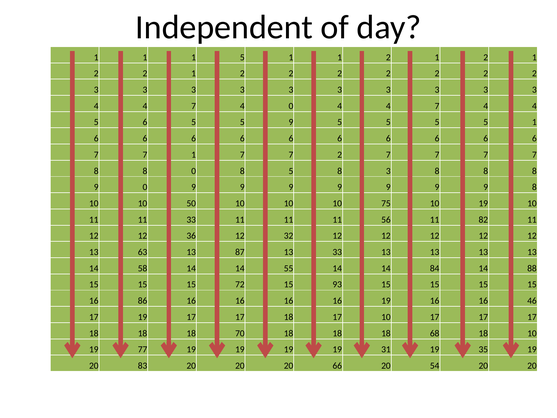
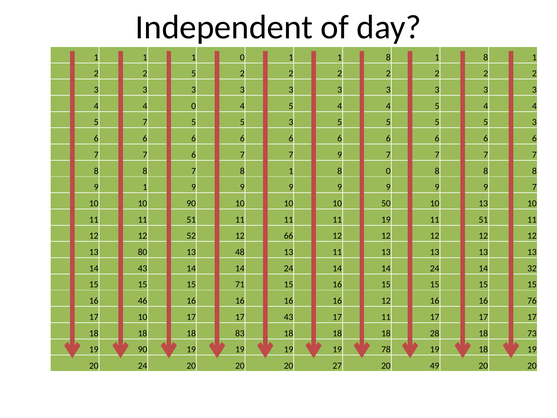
1 5: 5 -> 0 (242, 57)
1 1 2: 2 -> 8 (388, 57)
2: 2 -> 8 (486, 57)
2 2 1: 1 -> 5 (194, 73)
7: 7 -> 0 (194, 106)
0: 0 -> 5 (291, 106)
7: 7 -> 5 (437, 106)
5 6: 6 -> 7 (145, 122)
9: 9 -> 3 (291, 122)
5 5 5 1: 1 -> 3 (534, 122)
7 1: 1 -> 6 (194, 155)
7 2: 2 -> 9 (340, 155)
8 0: 0 -> 7 (194, 171)
5: 5 -> 1 (291, 171)
8 3: 3 -> 0 (388, 171)
9 0: 0 -> 1 (145, 187)
9 9 8: 8 -> 7 (534, 187)
10 50: 50 -> 90 (191, 203)
75: 75 -> 50 (386, 203)
19: 19 -> 13 (483, 203)
11 11 33: 33 -> 51 (191, 220)
11 56: 56 -> 19 (386, 220)
82: 82 -> 51 (483, 220)
36: 36 -> 52 (191, 236)
32: 32 -> 66 (289, 236)
63: 63 -> 80 (143, 252)
87: 87 -> 48 (240, 252)
13 33: 33 -> 11 (337, 252)
14 58: 58 -> 43 (143, 268)
55: 55 -> 24 (289, 268)
84: 84 -> 24 (435, 268)
88: 88 -> 32 (532, 268)
72: 72 -> 71 (240, 284)
93: 93 -> 16 (337, 284)
86: 86 -> 46 (143, 301)
16 19: 19 -> 12 (386, 301)
46: 46 -> 76 (532, 301)
17 19: 19 -> 10 (143, 317)
18: 18 -> 43 (289, 317)
17 10: 10 -> 11 (386, 317)
70: 70 -> 83 (240, 333)
68: 68 -> 28 (435, 333)
18 10: 10 -> 73 (532, 333)
19 77: 77 -> 90 (143, 349)
31: 31 -> 78 (386, 349)
19 35: 35 -> 18 (483, 349)
20 83: 83 -> 24 (143, 366)
66: 66 -> 27 (337, 366)
54: 54 -> 49 (435, 366)
